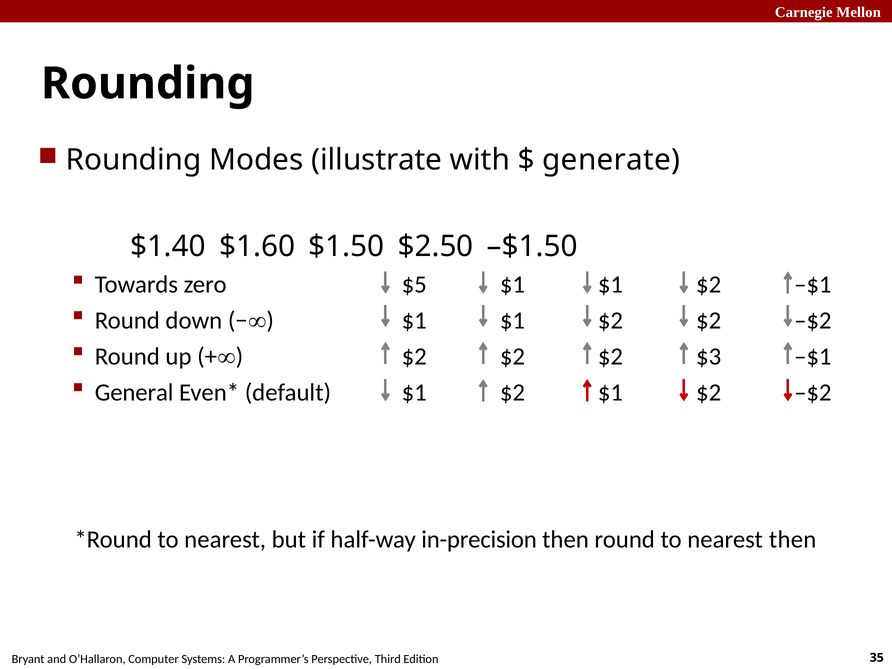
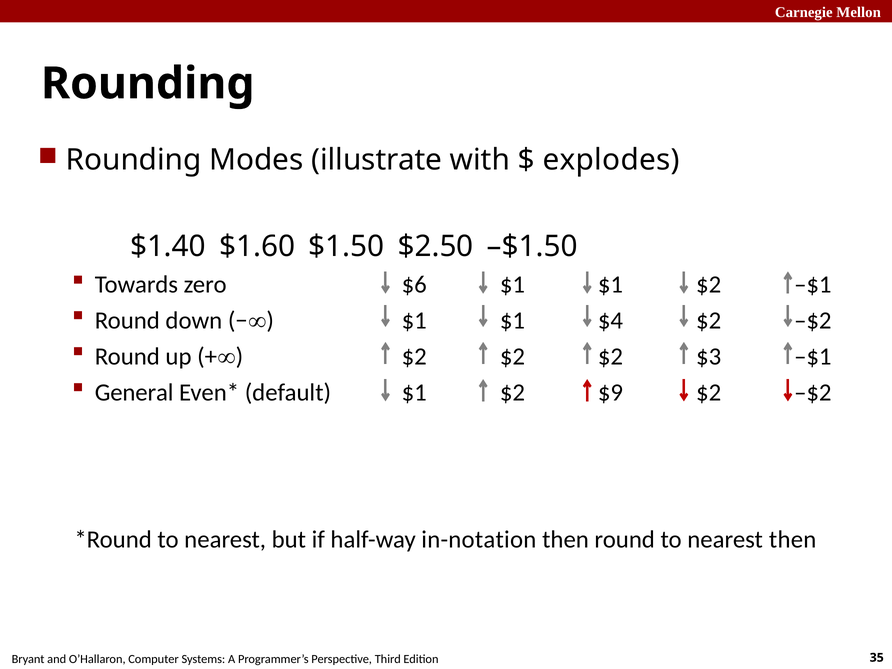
generate: generate -> explodes (611, 160)
$5: $5 -> $6 (414, 285)
$2: $2 -> $4 (610, 321)
$2 $1: $1 -> $9 (610, 393)
in-precision: in-precision -> in-notation (479, 539)
